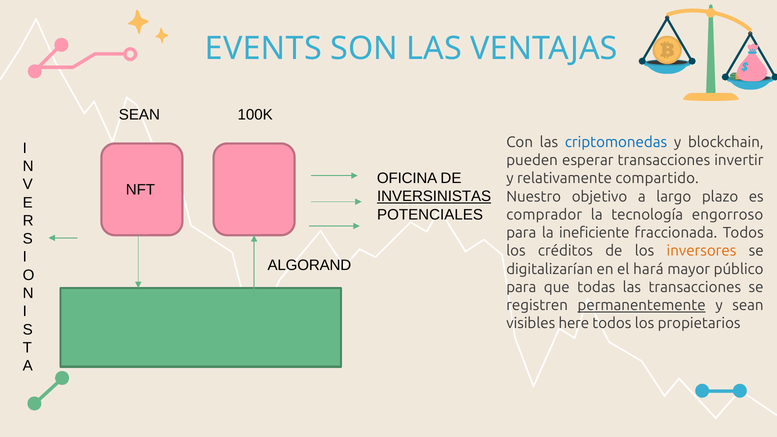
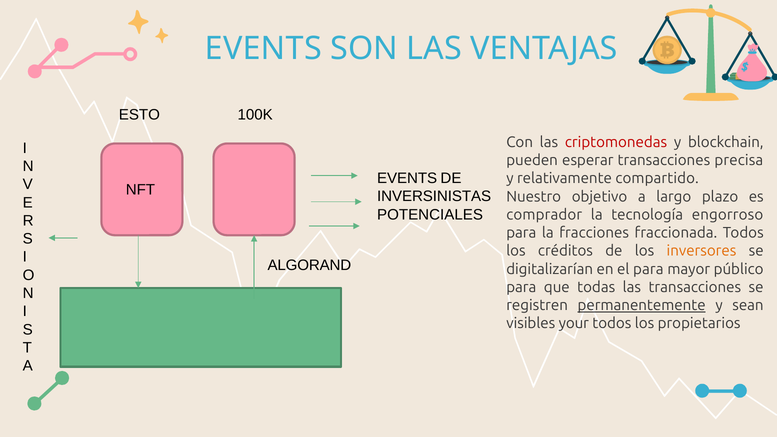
SEAN: SEAN -> ESTO (139, 115)
criptomonedas colour: blue -> red (616, 142)
invertir: invertir -> precisa (739, 160)
OFICINA: OFICINA -> EVENTS (407, 178)
INVERSINISTAS underline: present -> none (434, 196)
ineficiente: ineficiente -> fracciones (594, 233)
el hará: hará -> para (648, 269)
here: here -> your (574, 324)
